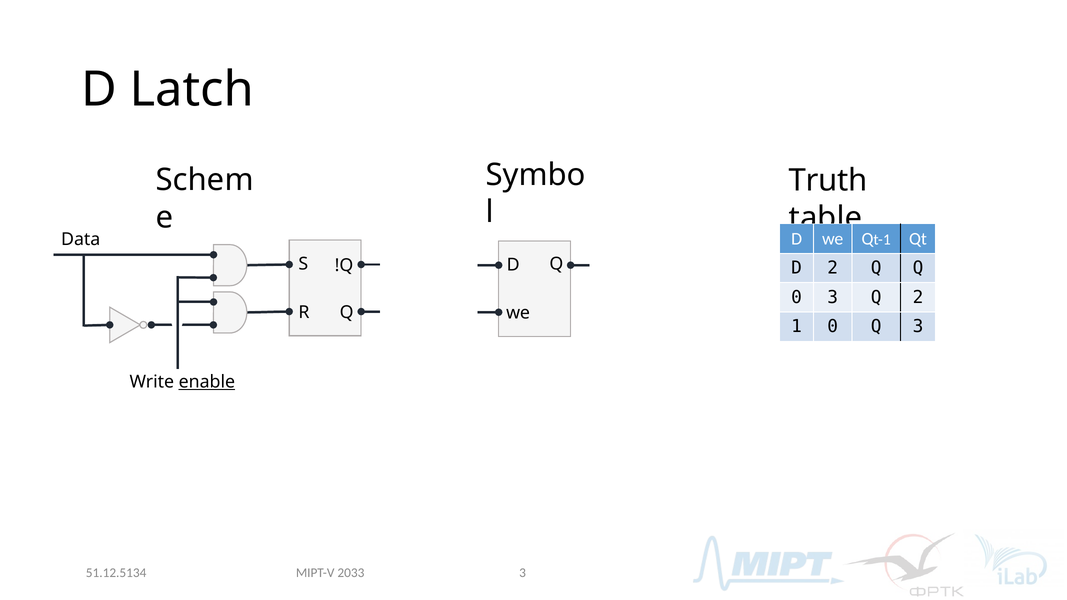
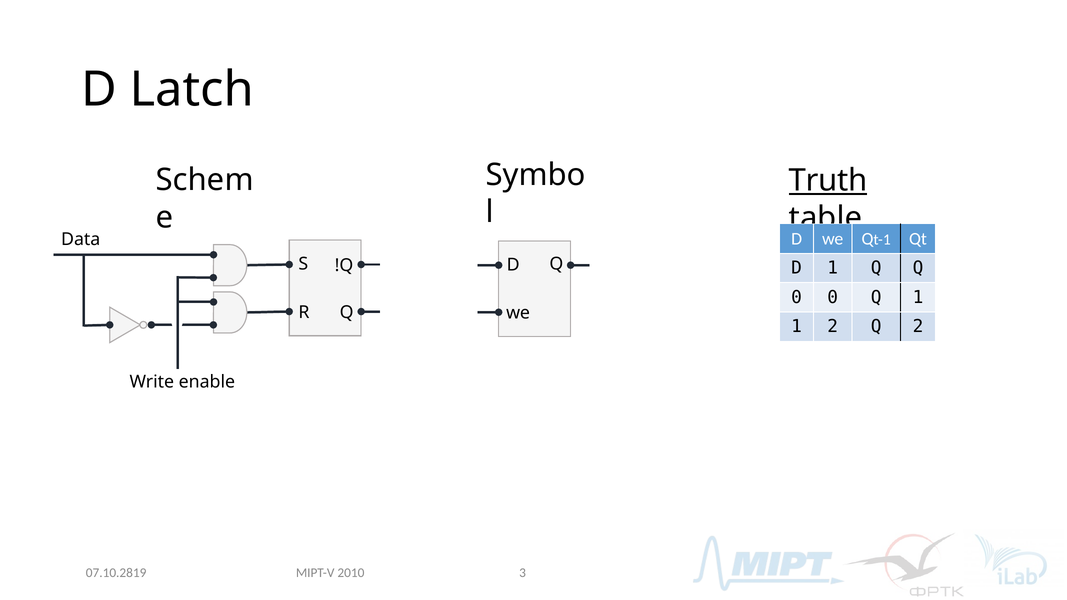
Truth underline: none -> present (828, 181)
D 2: 2 -> 1 (833, 268)
0 3: 3 -> 0 (833, 297)
Q 2: 2 -> 1 (918, 297)
1 0: 0 -> 2 (833, 327)
Q 3: 3 -> 2 (918, 327)
enable underline: present -> none (207, 382)
2033: 2033 -> 2010 (351, 573)
51.12.5134: 51.12.5134 -> 07.10.2819 (116, 573)
